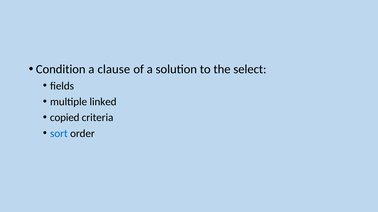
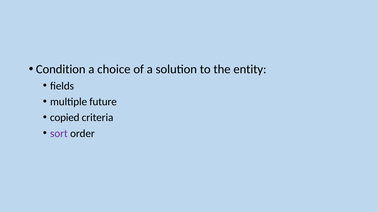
clause: clause -> choice (114, 69)
select: select -> entity (250, 69)
linked: linked -> future (103, 102)
sort colour: blue -> purple (59, 134)
